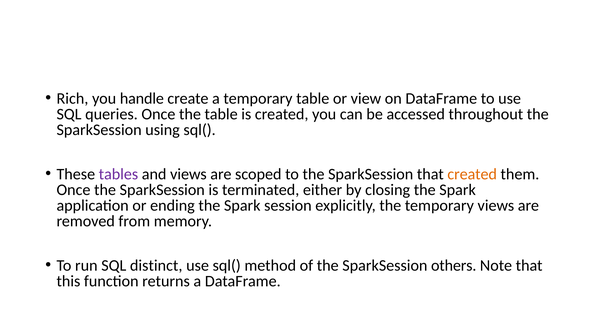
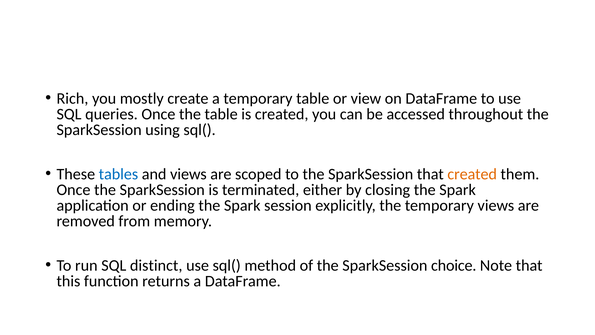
handle: handle -> mostly (142, 99)
tables colour: purple -> blue (118, 174)
others: others -> choice (454, 265)
